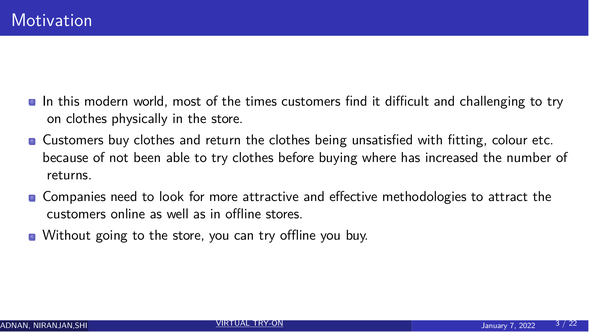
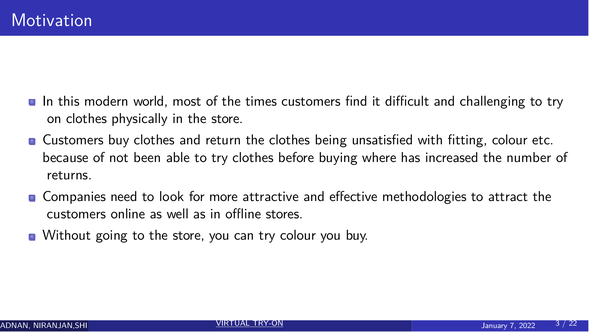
try offline: offline -> colour (298, 235)
